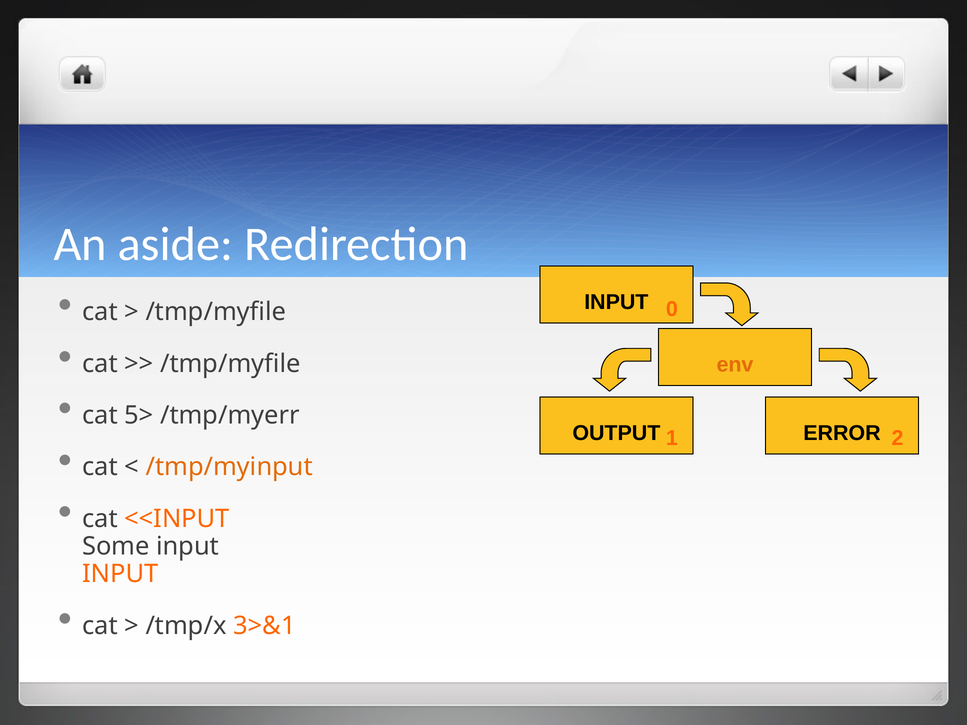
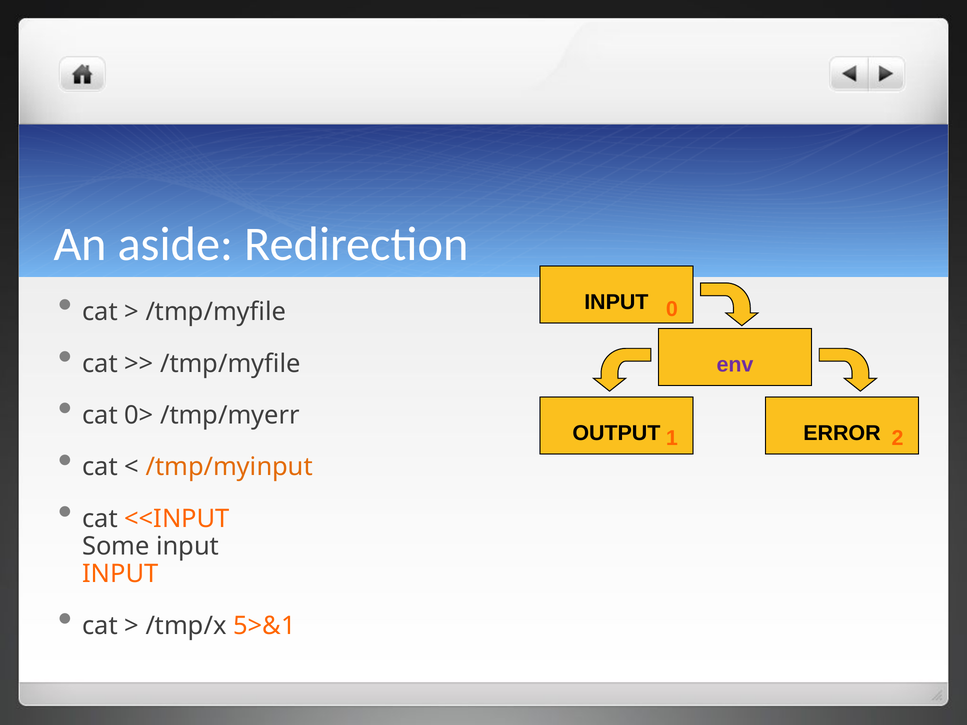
env colour: orange -> purple (735, 365)
5>: 5> -> 0> (139, 416)
3>&1: 3>&1 -> 5>&1 (265, 626)
